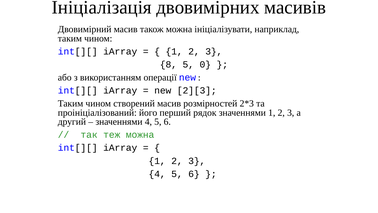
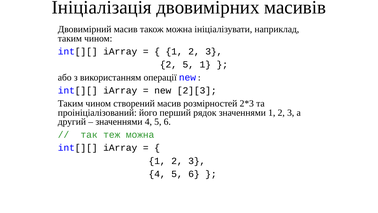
8: 8 -> 2 (168, 64)
5 0: 0 -> 1 (205, 64)
